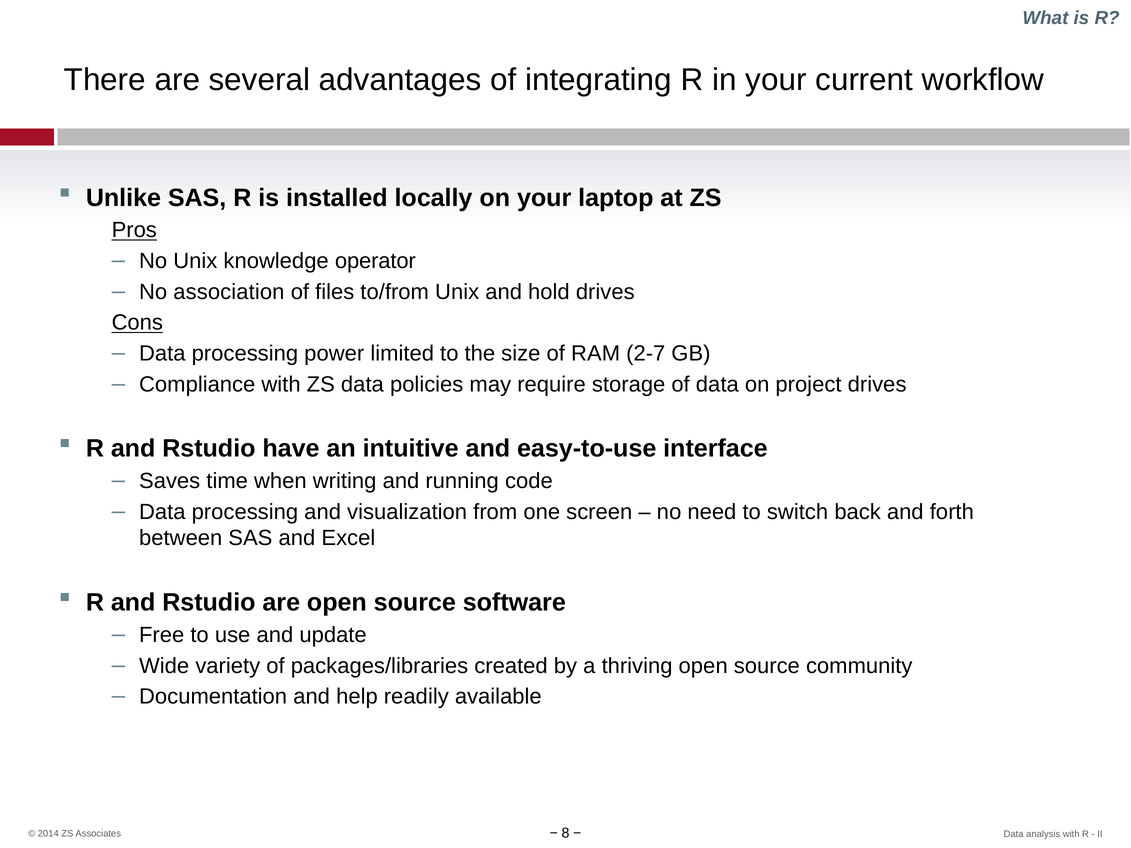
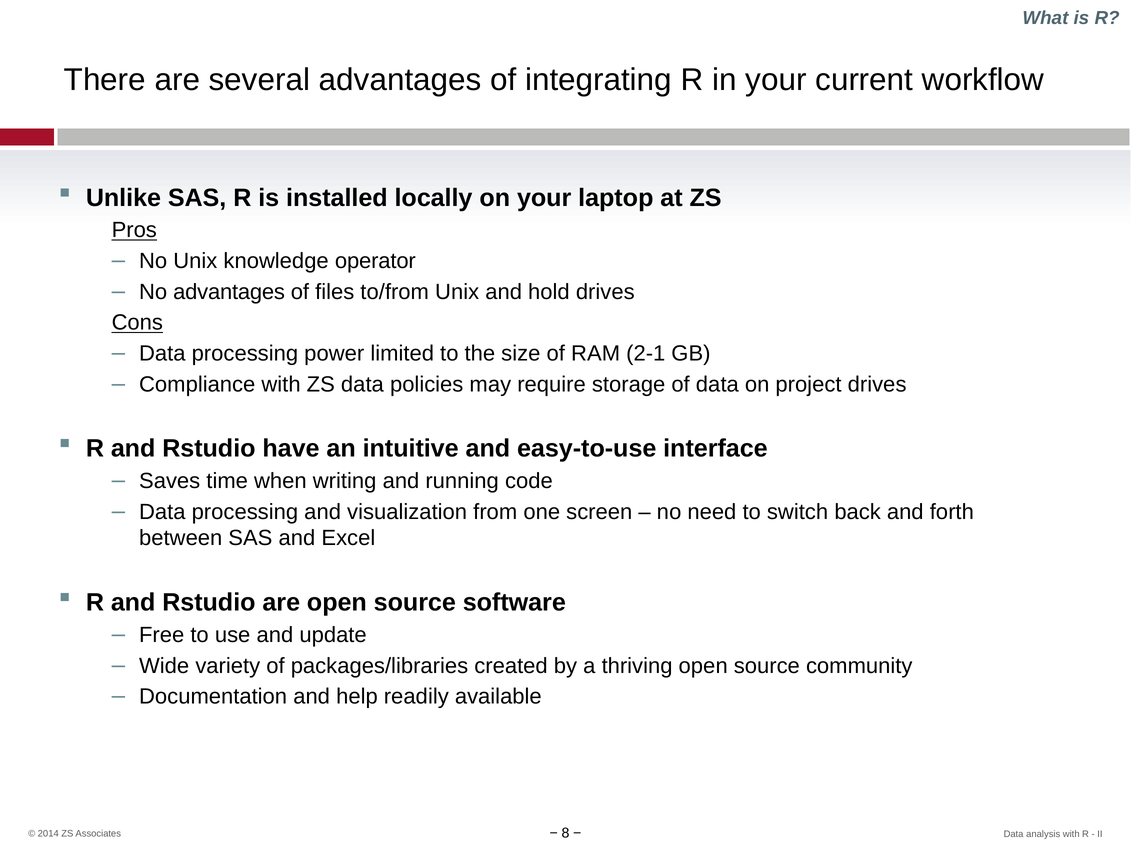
No association: association -> advantages (229, 292)
2-7: 2-7 -> 2-1 (646, 354)
